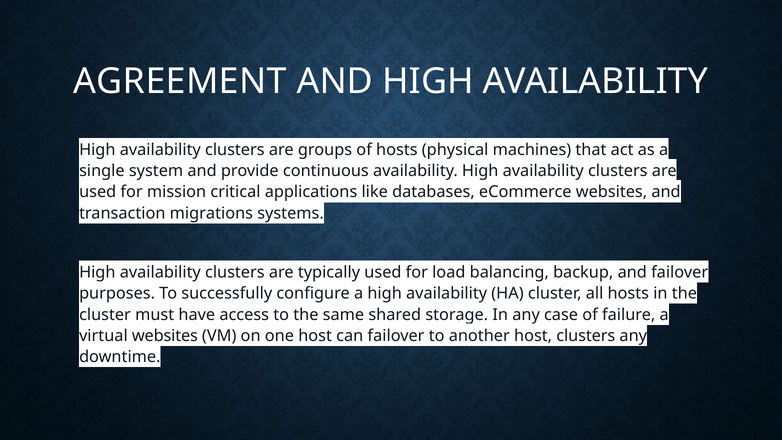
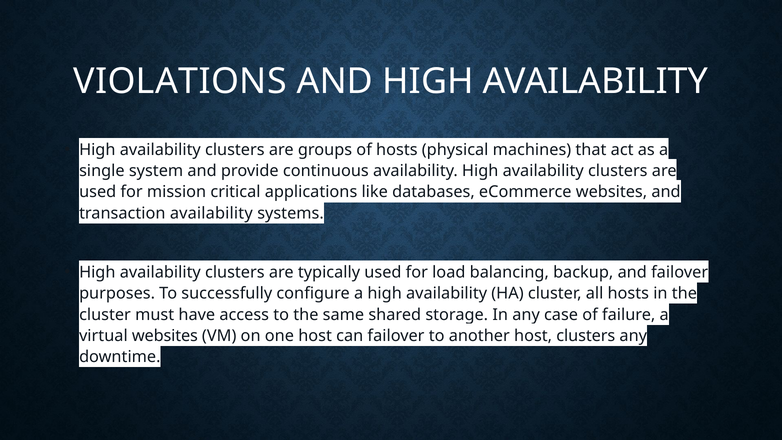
AGREEMENT: AGREEMENT -> VIOLATIONS (180, 81)
transaction migrations: migrations -> availability (211, 213)
